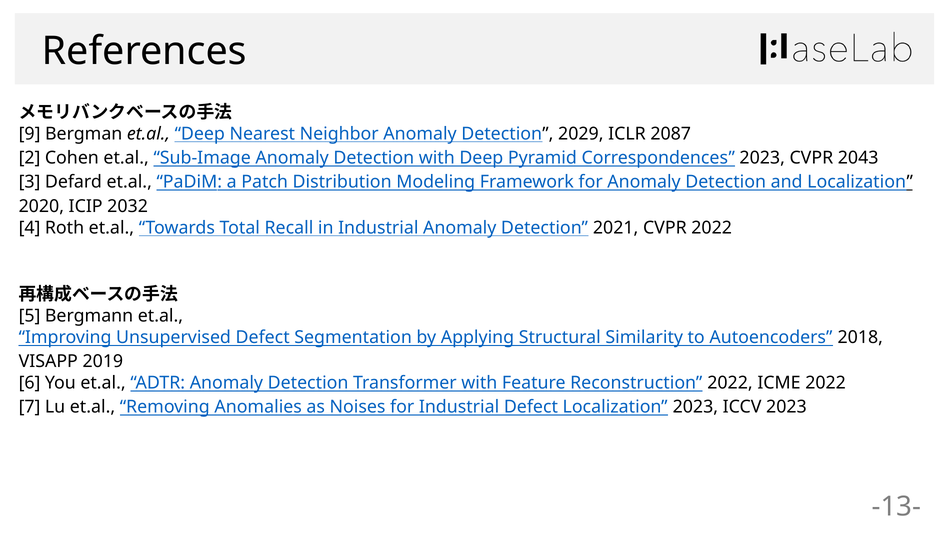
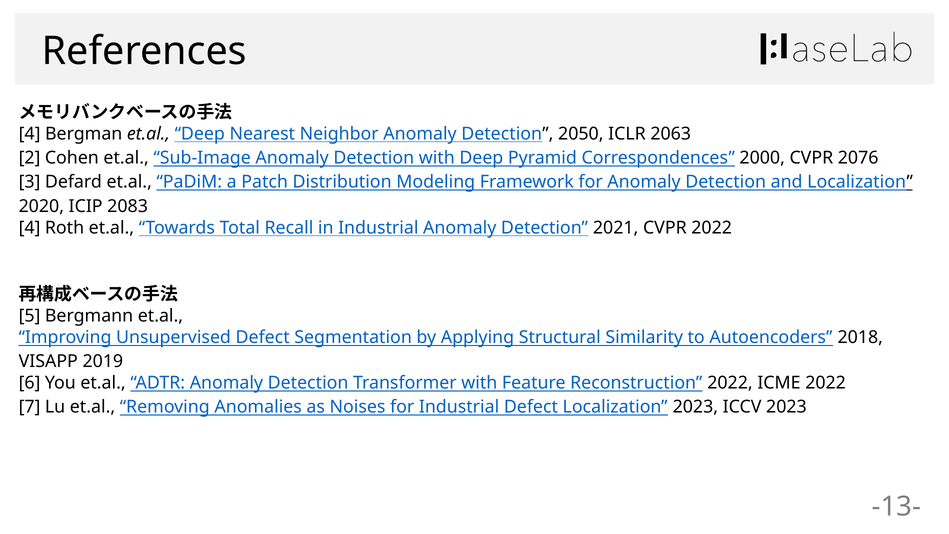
9: 9 -> 4 (30, 134)
2029: 2029 -> 2050 (581, 134)
2087: 2087 -> 2063 (671, 134)
Correspondences 2023: 2023 -> 2000 (762, 158)
2043: 2043 -> 2076 (858, 158)
2032: 2032 -> 2083 (128, 206)
